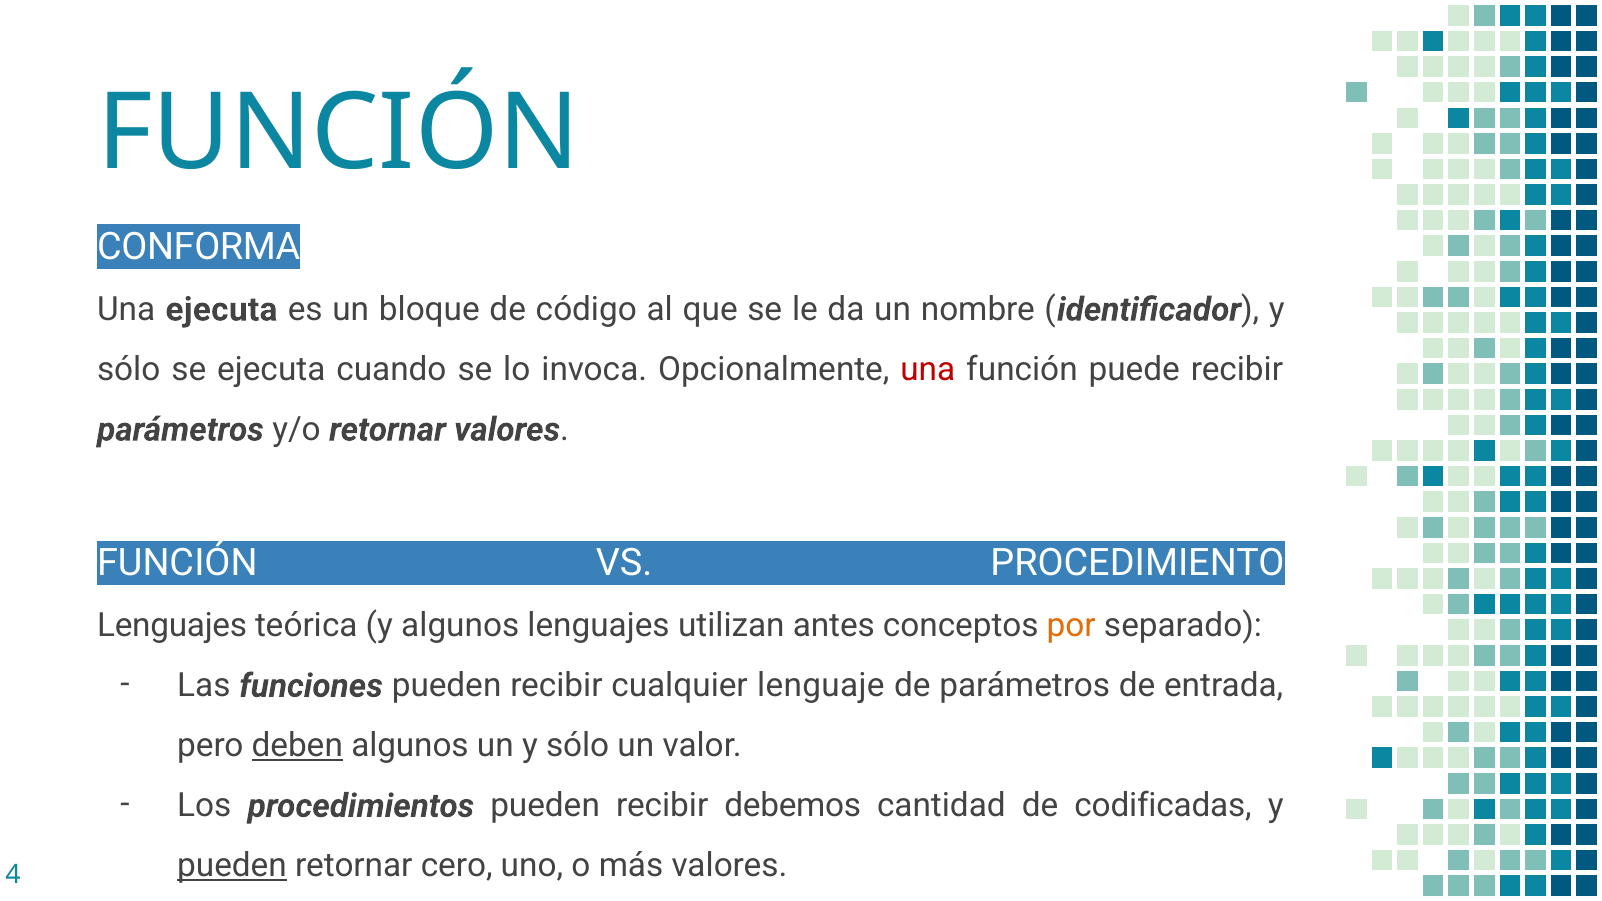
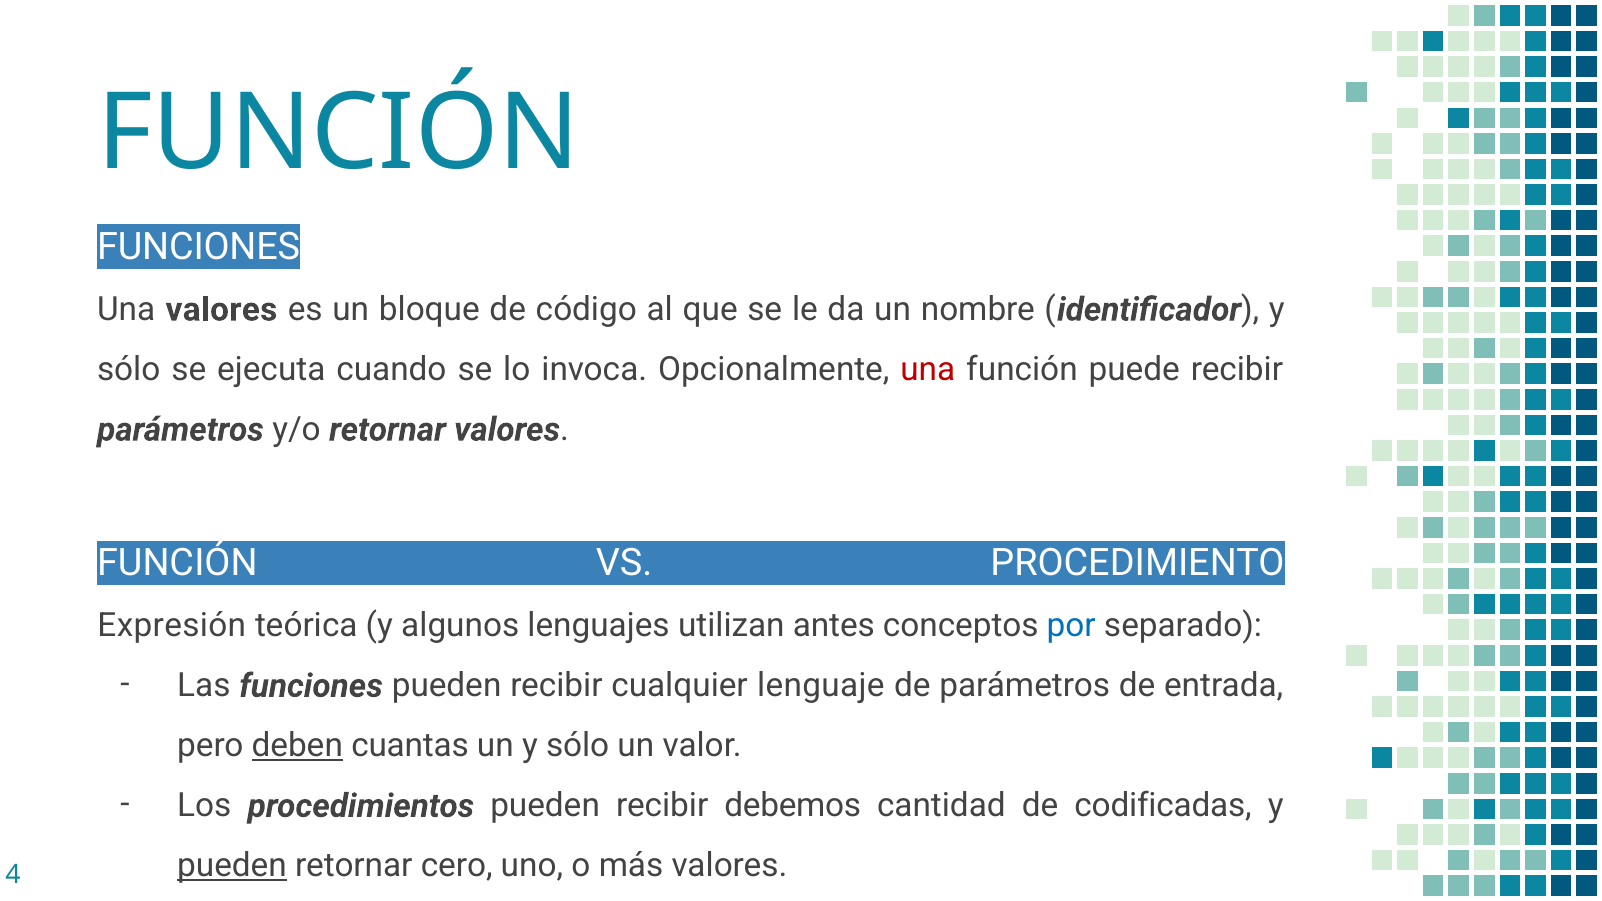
CONFORMA: CONFORMA -> FUNCIONES (199, 247)
Una ejecuta: ejecuta -> valores (221, 310)
Lenguajes: Lenguajes -> Expresión (172, 626)
por colour: orange -> blue (1071, 626)
deben algunos: algunos -> cuantas (410, 746)
